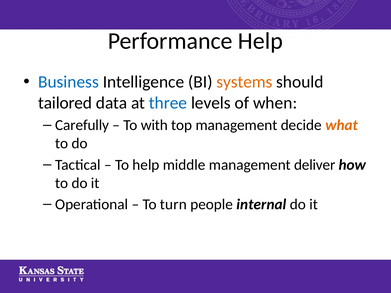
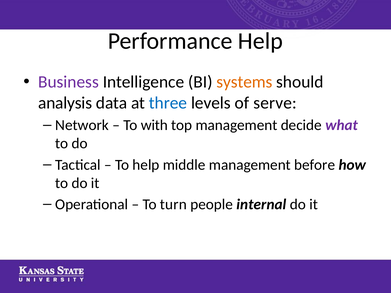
Business colour: blue -> purple (68, 82)
tailored: tailored -> analysis (65, 103)
when: when -> serve (275, 103)
Carefully: Carefully -> Network (82, 125)
what colour: orange -> purple (342, 125)
deliver: deliver -> before (315, 165)
